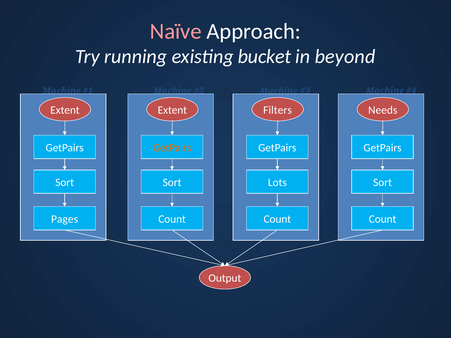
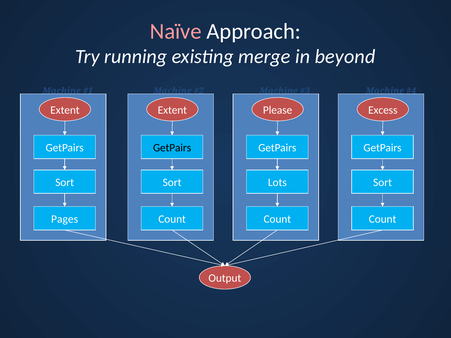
bucket: bucket -> merge (264, 57)
Filters: Filters -> Please (278, 110)
Needs: Needs -> Excess (383, 110)
GetPairs colour: orange -> black (172, 148)
